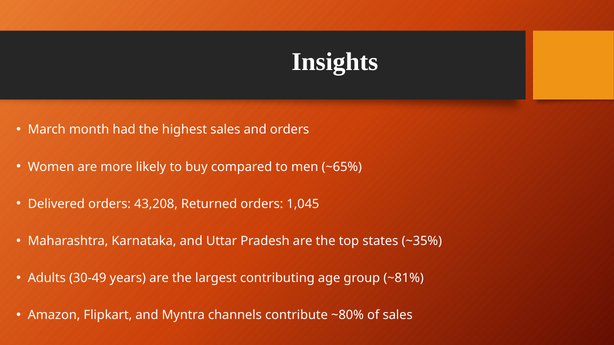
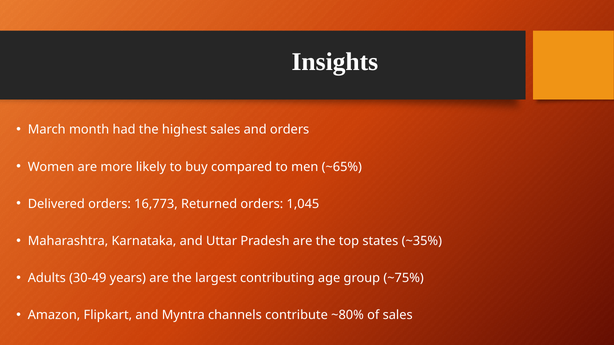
43,208: 43,208 -> 16,773 (156, 204)
~81%: ~81% -> ~75% (404, 278)
